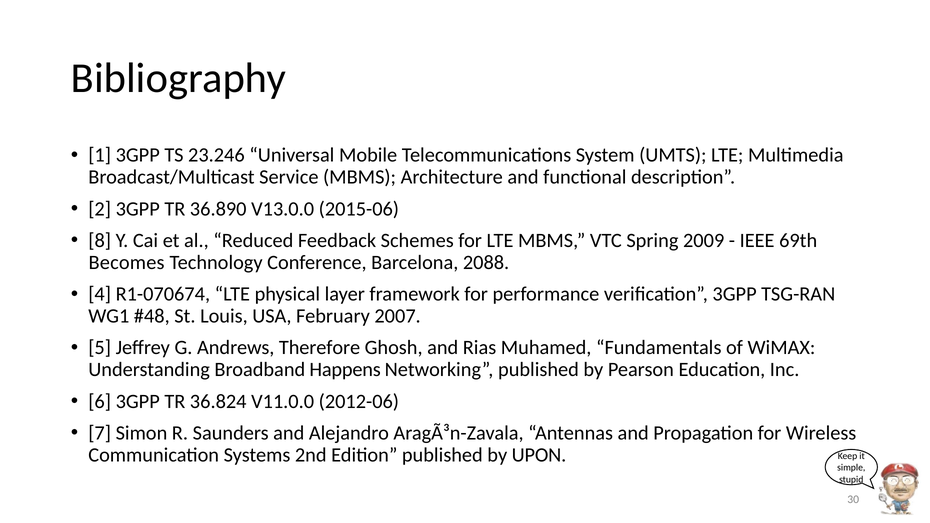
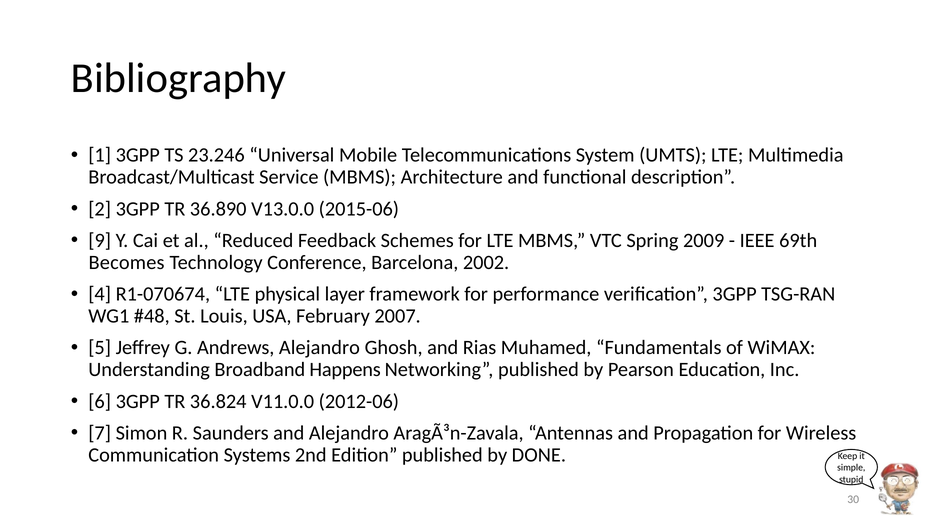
8: 8 -> 9 (100, 241)
2088: 2088 -> 2002 (486, 263)
Andrews Therefore: Therefore -> Alejandro (319, 348)
UPON: UPON -> DONE (539, 455)
